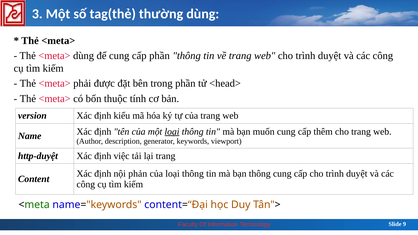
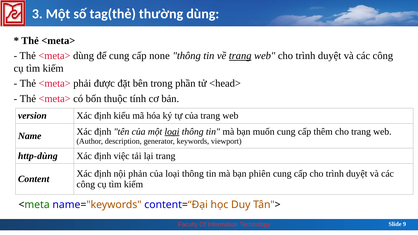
cấp phần: phần -> none (159, 56)
trang underline: none -> present (240, 56)
http-duyệt: http-duyệt -> http-dùng (38, 156)
bạn thông: thông -> phiên (260, 174)
